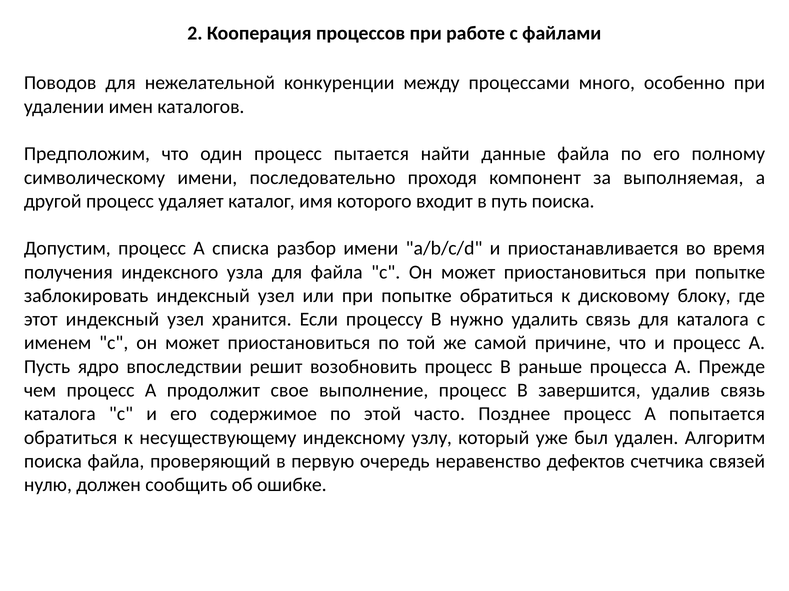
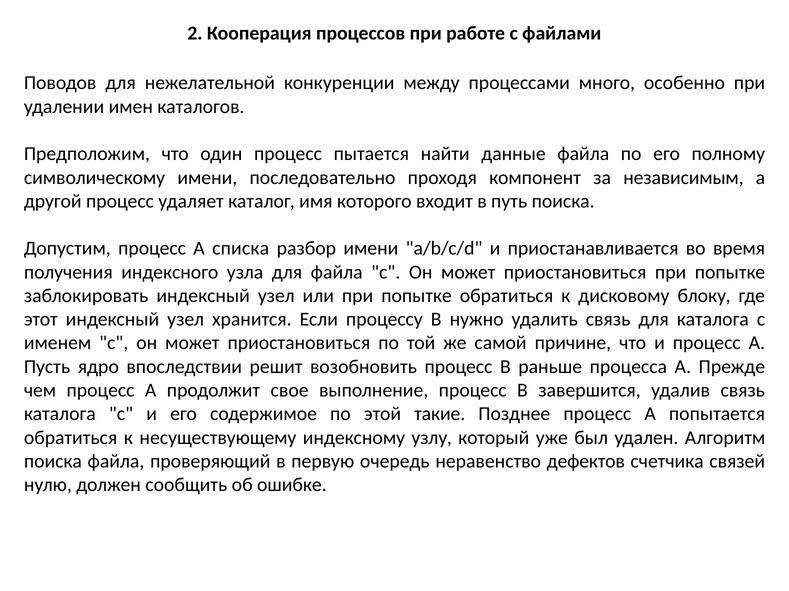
выполняемая: выполняемая -> независимым (683, 178)
часто: часто -> такие (440, 414)
